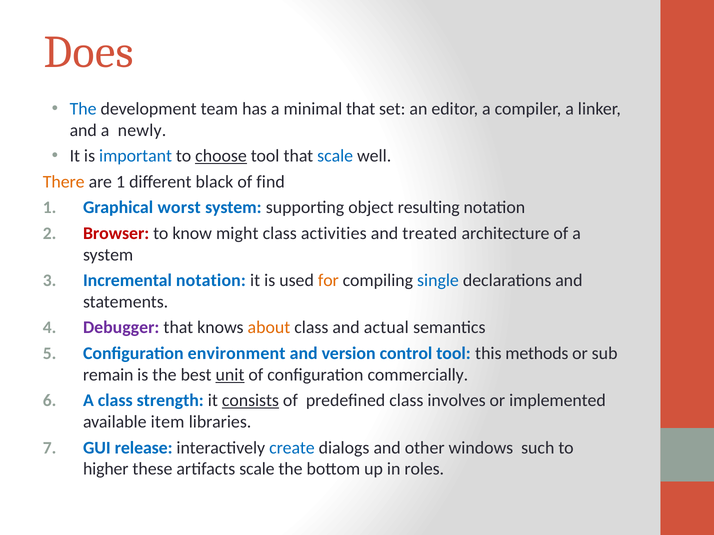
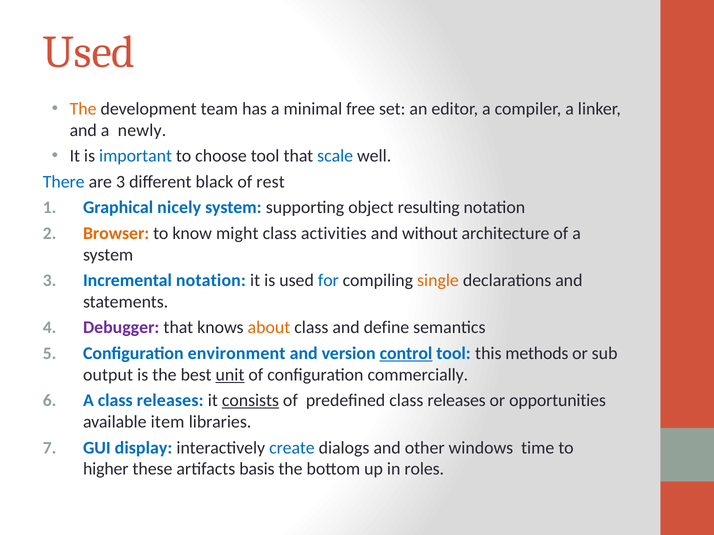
Does: Does -> Used (89, 52)
The colour: blue -> orange (83, 109)
minimal that: that -> free (361, 109)
choose underline: present -> none (221, 156)
There colour: orange -> blue (64, 182)
are 1: 1 -> 3 (121, 182)
find: find -> rest (271, 182)
worst: worst -> nicely (179, 208)
Browser colour: red -> orange (116, 233)
treated: treated -> without (430, 233)
for colour: orange -> blue (328, 281)
single colour: blue -> orange (438, 281)
actual: actual -> define (386, 328)
control underline: none -> present (406, 354)
remain: remain -> output (108, 375)
A class strength: strength -> releases (170, 401)
predefined class involves: involves -> releases (457, 401)
implemented: implemented -> opportunities (558, 401)
release: release -> display (144, 448)
such: such -> time (538, 448)
artifacts scale: scale -> basis (257, 469)
